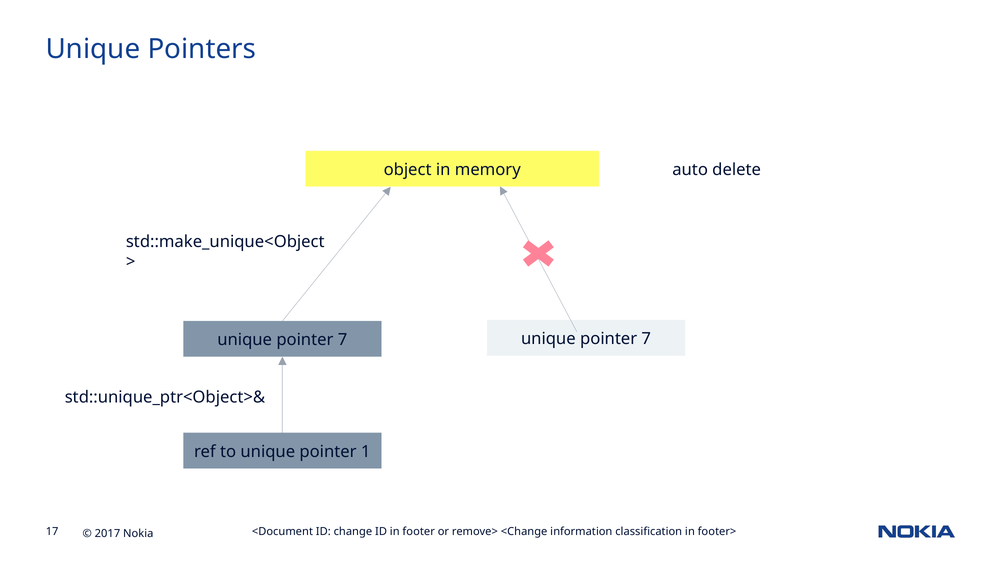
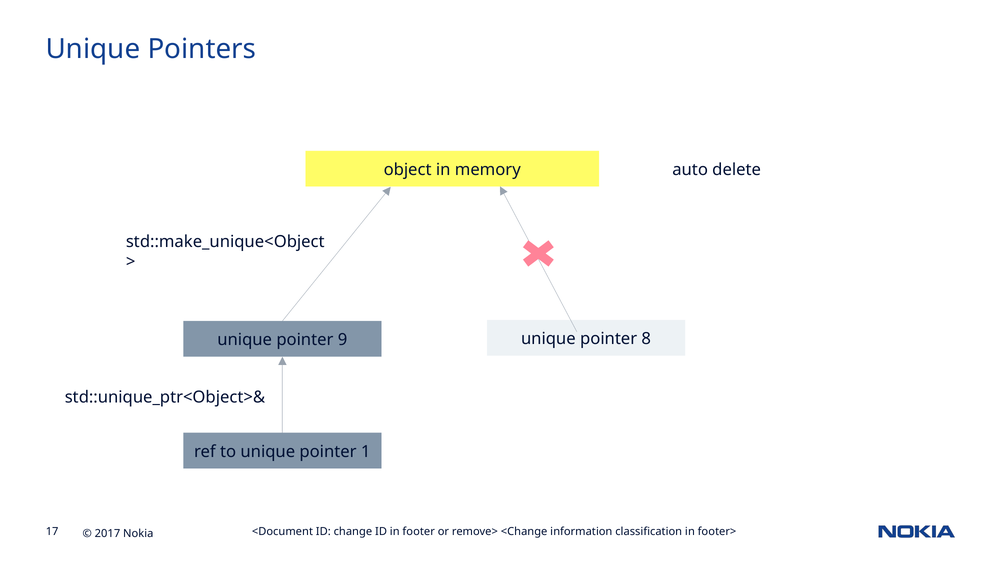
7: 7 -> 9 (343, 340)
7: 7 -> 8 (646, 339)
